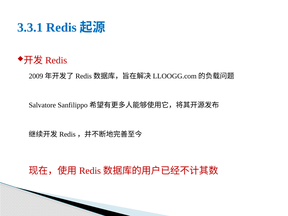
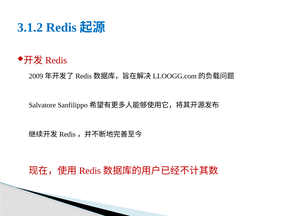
3.3.1: 3.3.1 -> 3.1.2 (30, 28)
